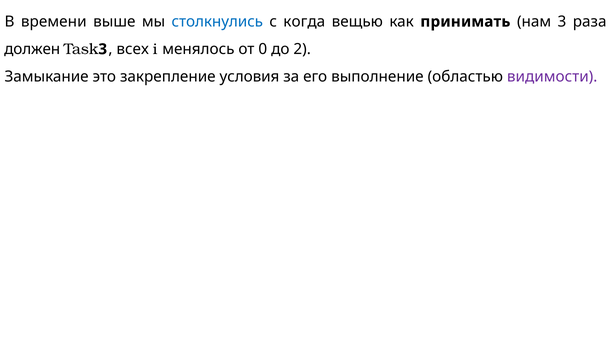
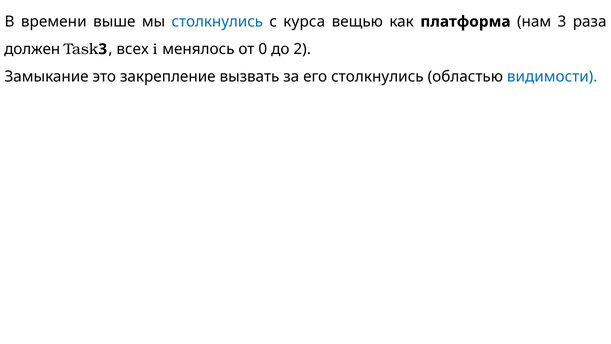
когда: когда -> курса (304, 22)
принимать: принимать -> платформа (465, 22)
условия: условия -> вызвать (250, 77)
его выполнение: выполнение -> столкнулись (377, 77)
видимости colour: purple -> blue (552, 77)
